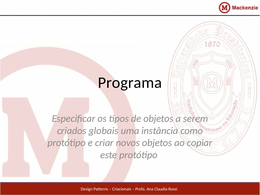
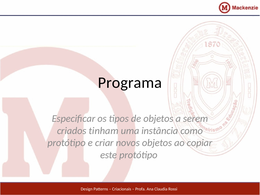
globais: globais -> tinham (104, 131)
